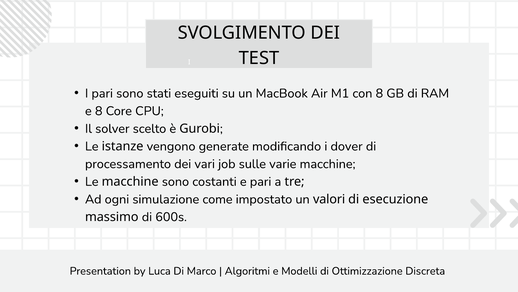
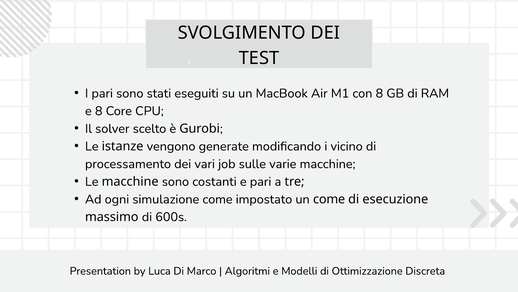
dover: dover -> vicino (347, 146)
un valori: valori -> come (329, 199)
